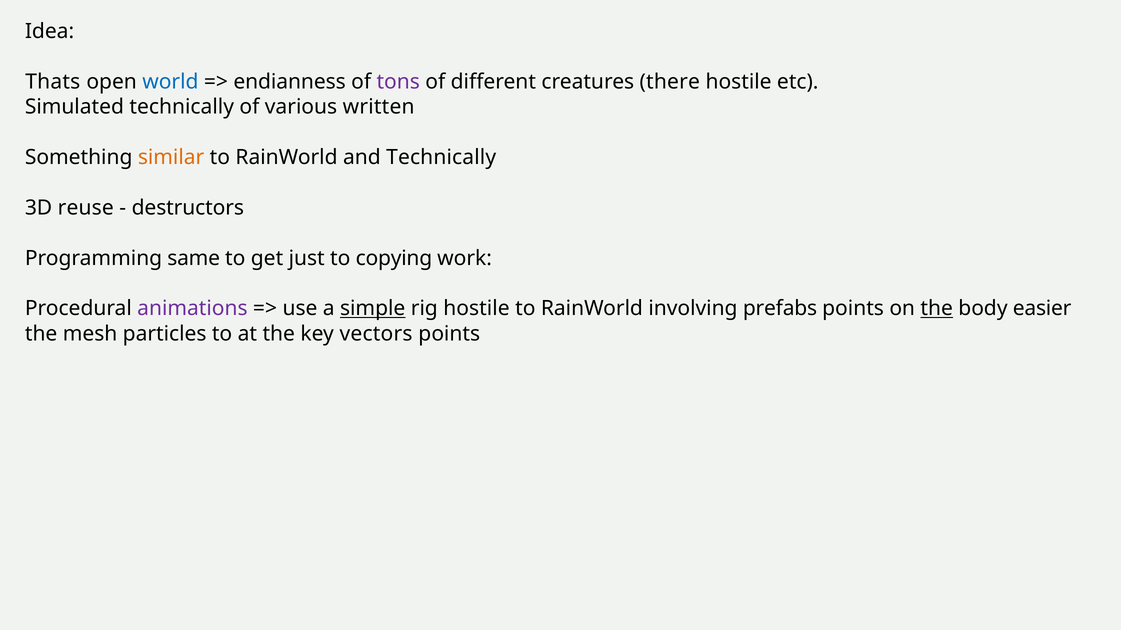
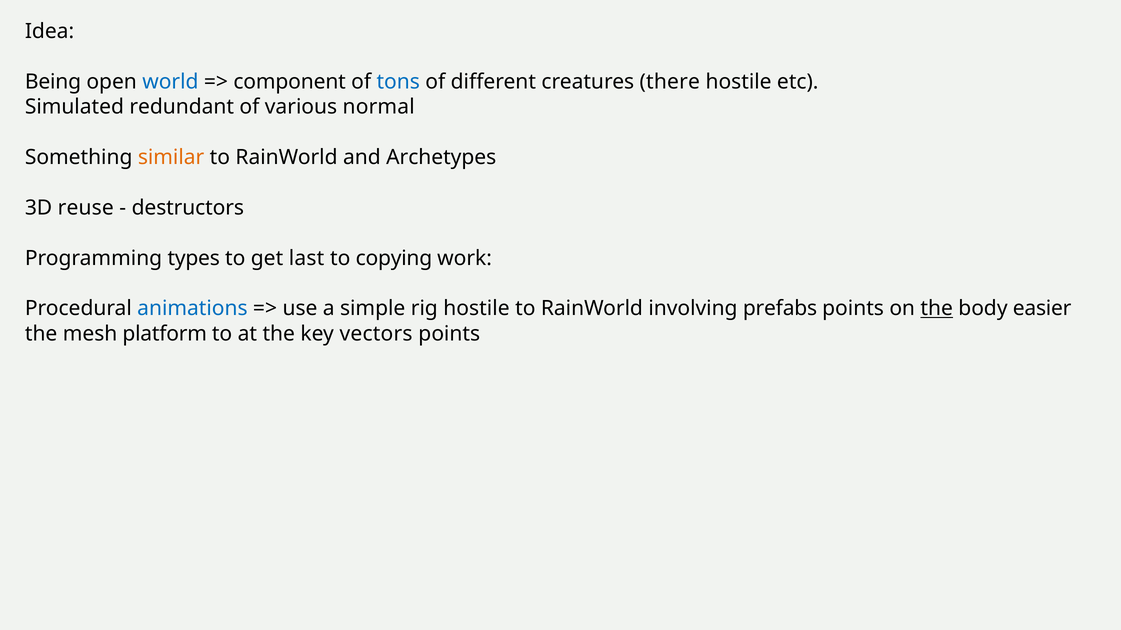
Thats: Thats -> Being (53, 82)
endianness: endianness -> component (290, 82)
tons colour: purple -> blue (398, 82)
Simulated technically: technically -> redundant (182, 107)
written: written -> normal (379, 107)
and Technically: Technically -> Archetypes (441, 157)
same: same -> types (194, 258)
just: just -> last (307, 258)
animations colour: purple -> blue (192, 309)
simple underline: present -> none (373, 309)
particles: particles -> platform (165, 334)
